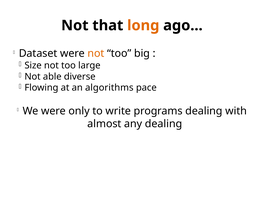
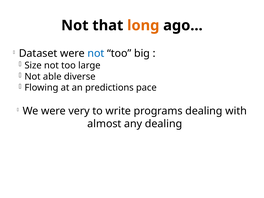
not colour: orange -> blue (96, 53)
algorithms: algorithms -> predictions (109, 88)
only: only -> very (79, 111)
